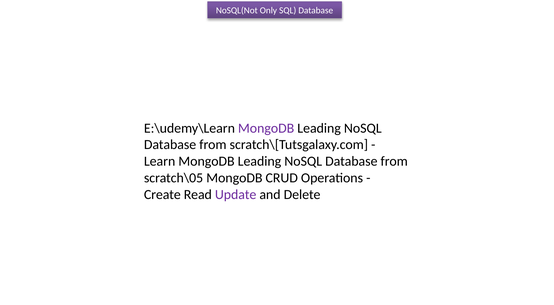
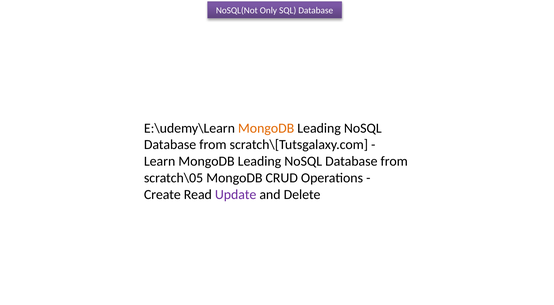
MongoDB colour: purple -> orange (266, 128)
